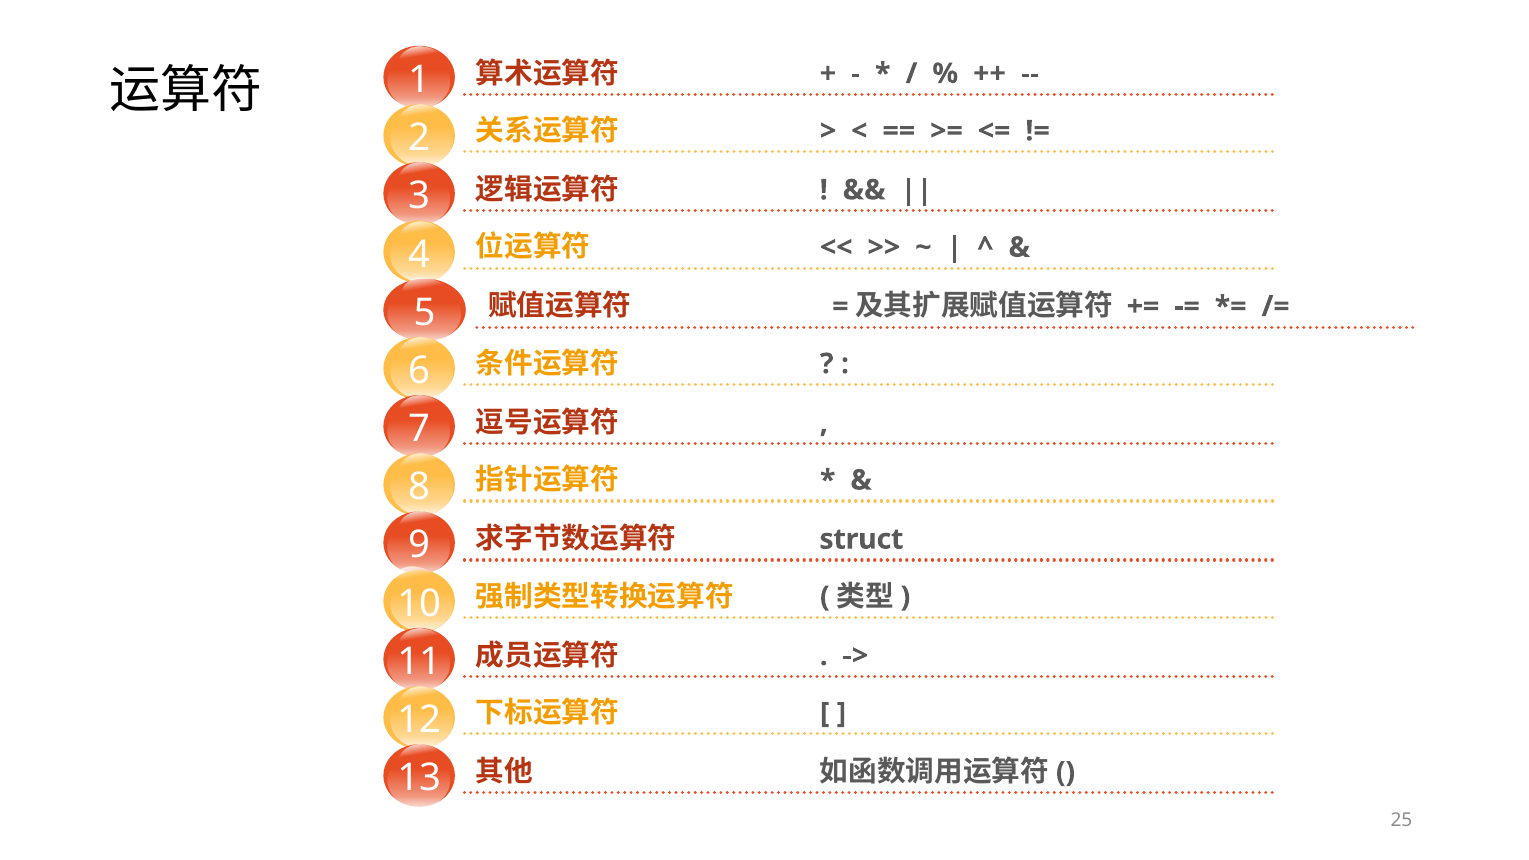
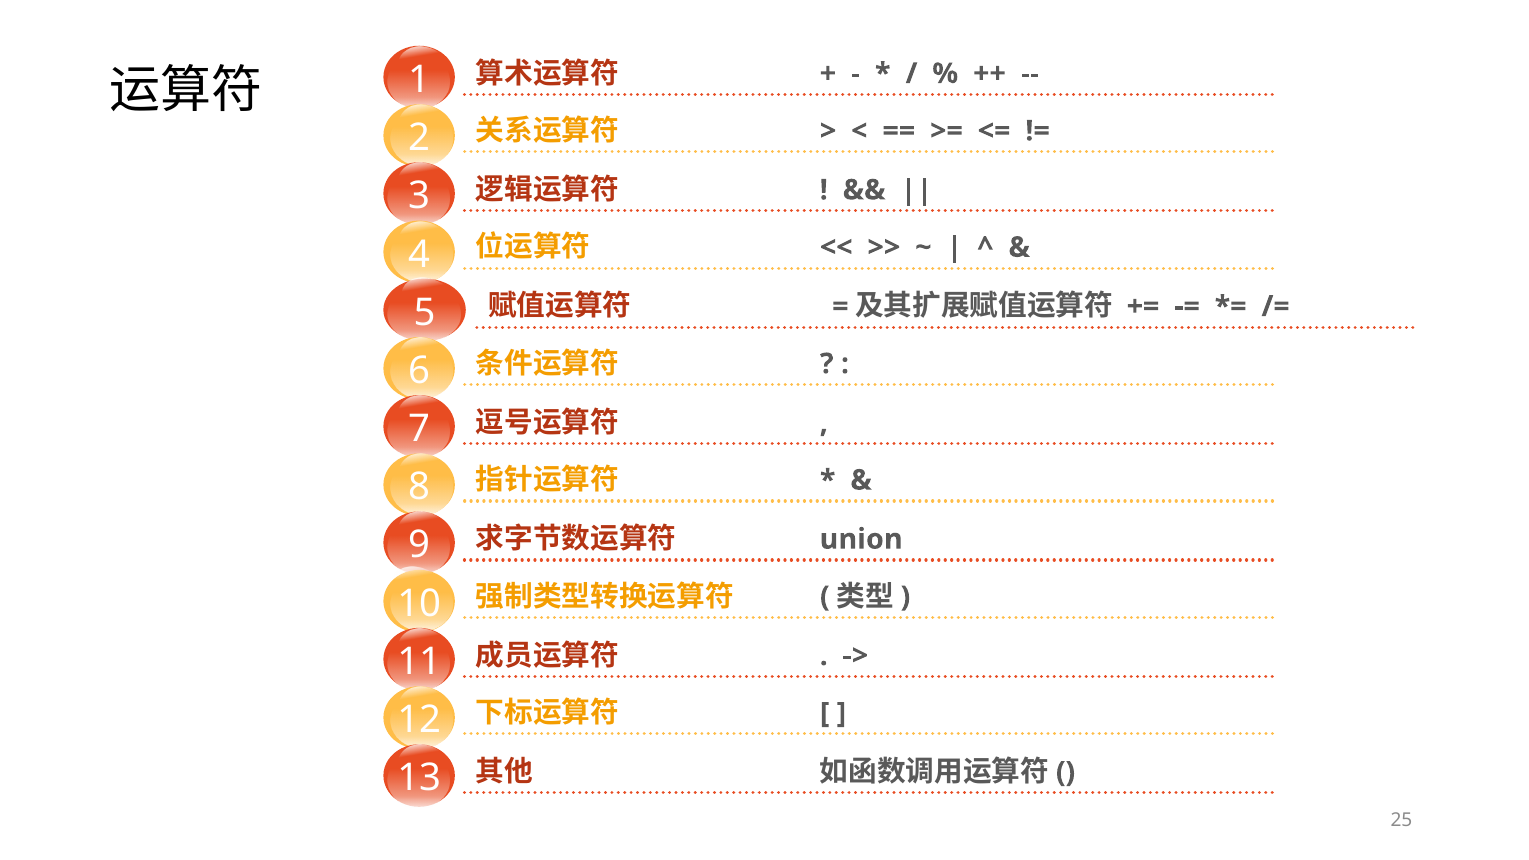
struct: struct -> union (861, 539)
